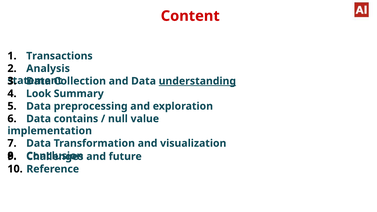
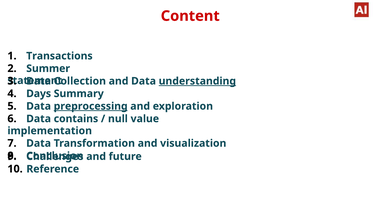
Analysis: Analysis -> Summer (48, 69)
Look: Look -> Days (39, 94)
preprocessing underline: none -> present (91, 106)
